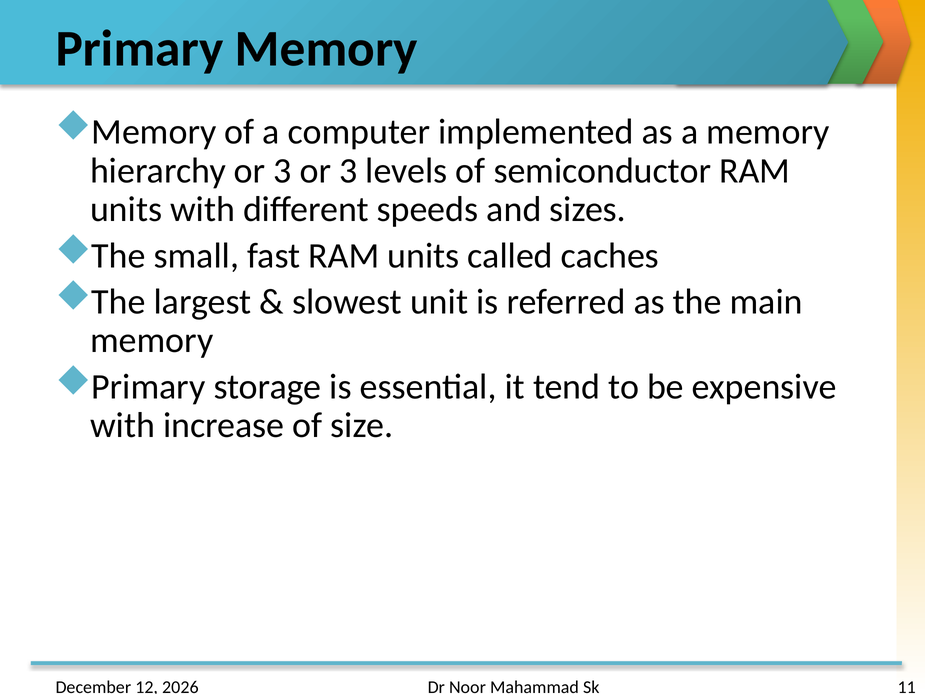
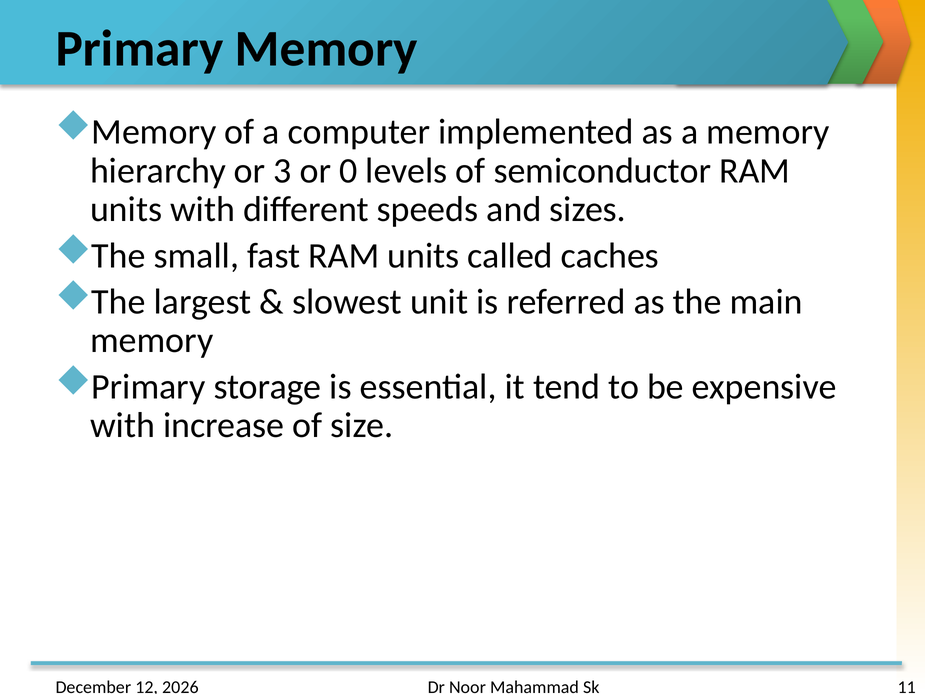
3 or 3: 3 -> 0 (348, 171)
